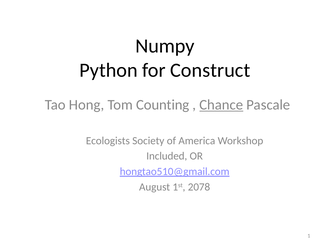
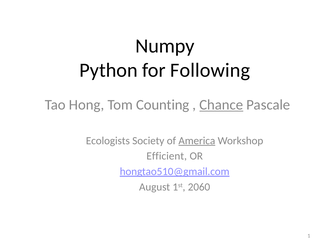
Construct: Construct -> Following (210, 70)
America underline: none -> present (197, 141)
Included: Included -> Efficient (167, 156)
2078: 2078 -> 2060 (199, 187)
